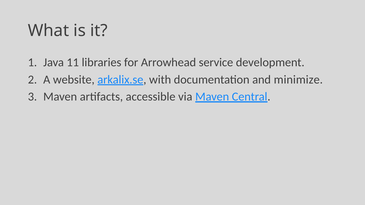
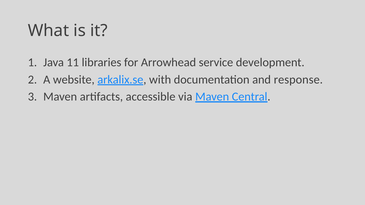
minimize: minimize -> response (298, 80)
